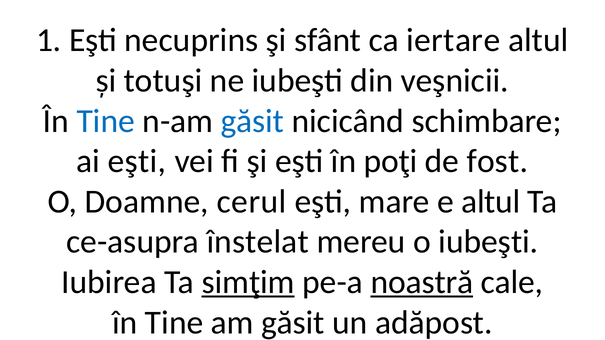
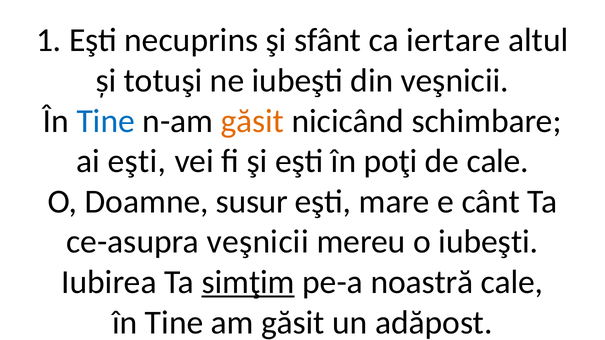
găsit colour: blue -> orange (252, 121)
de fost: fost -> cale (498, 161)
cerul: cerul -> susur (252, 202)
e altul: altul -> cânt (491, 202)
ce-asupra înstelat: înstelat -> veşnicii (258, 242)
noastră underline: present -> none (422, 282)
